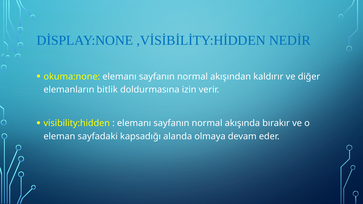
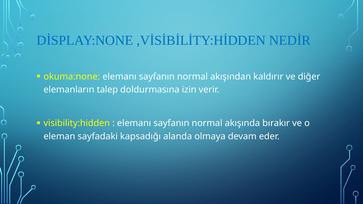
bitlik: bitlik -> talep (107, 90)
